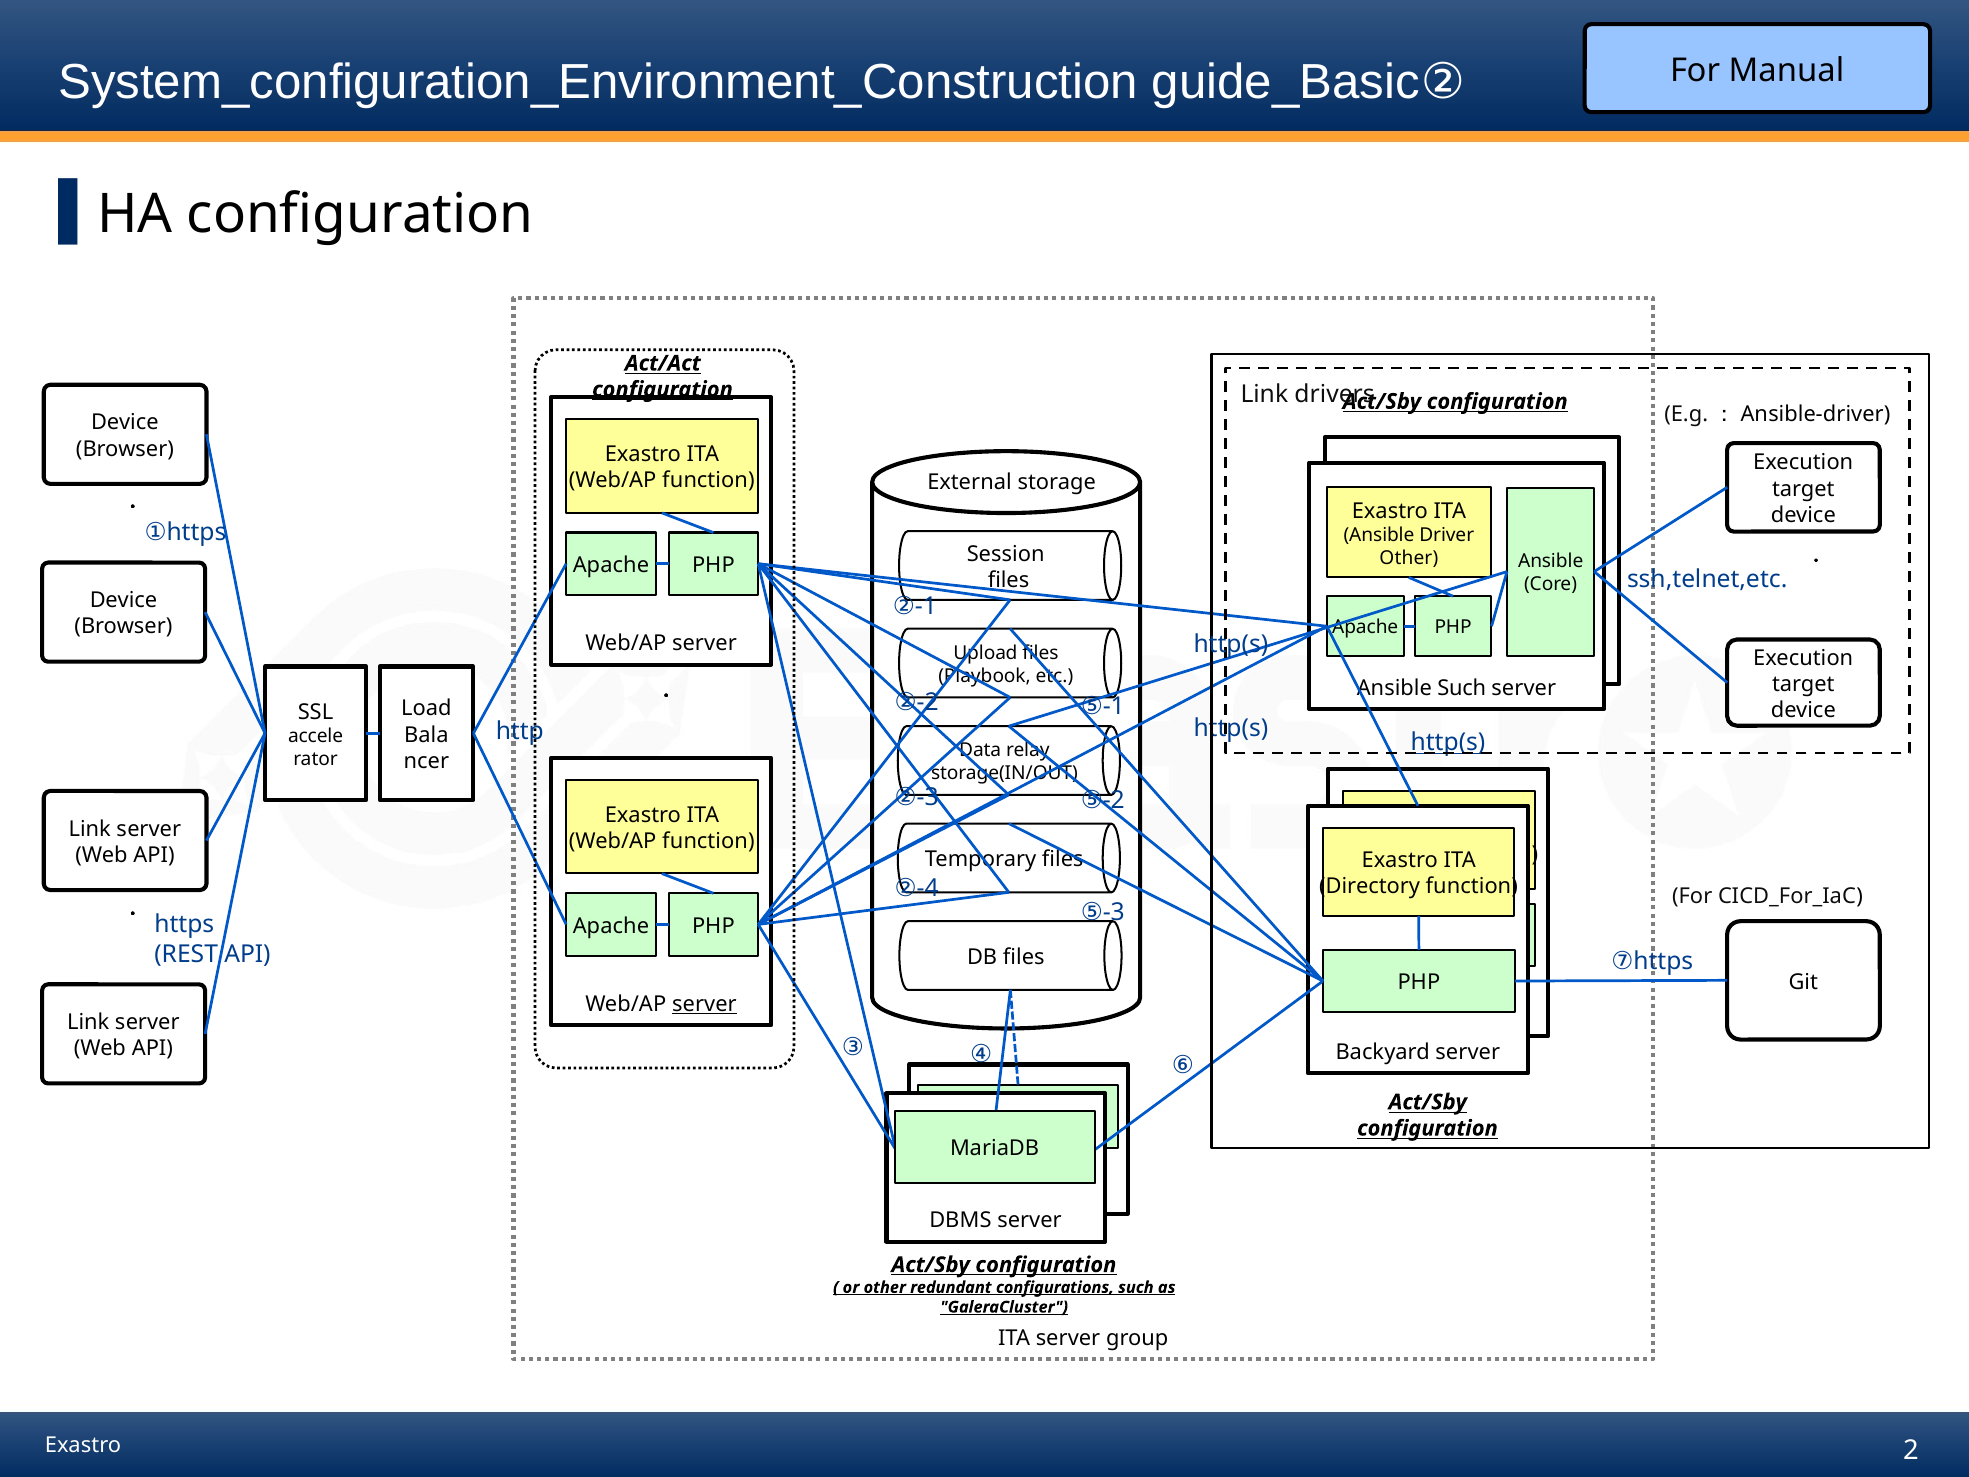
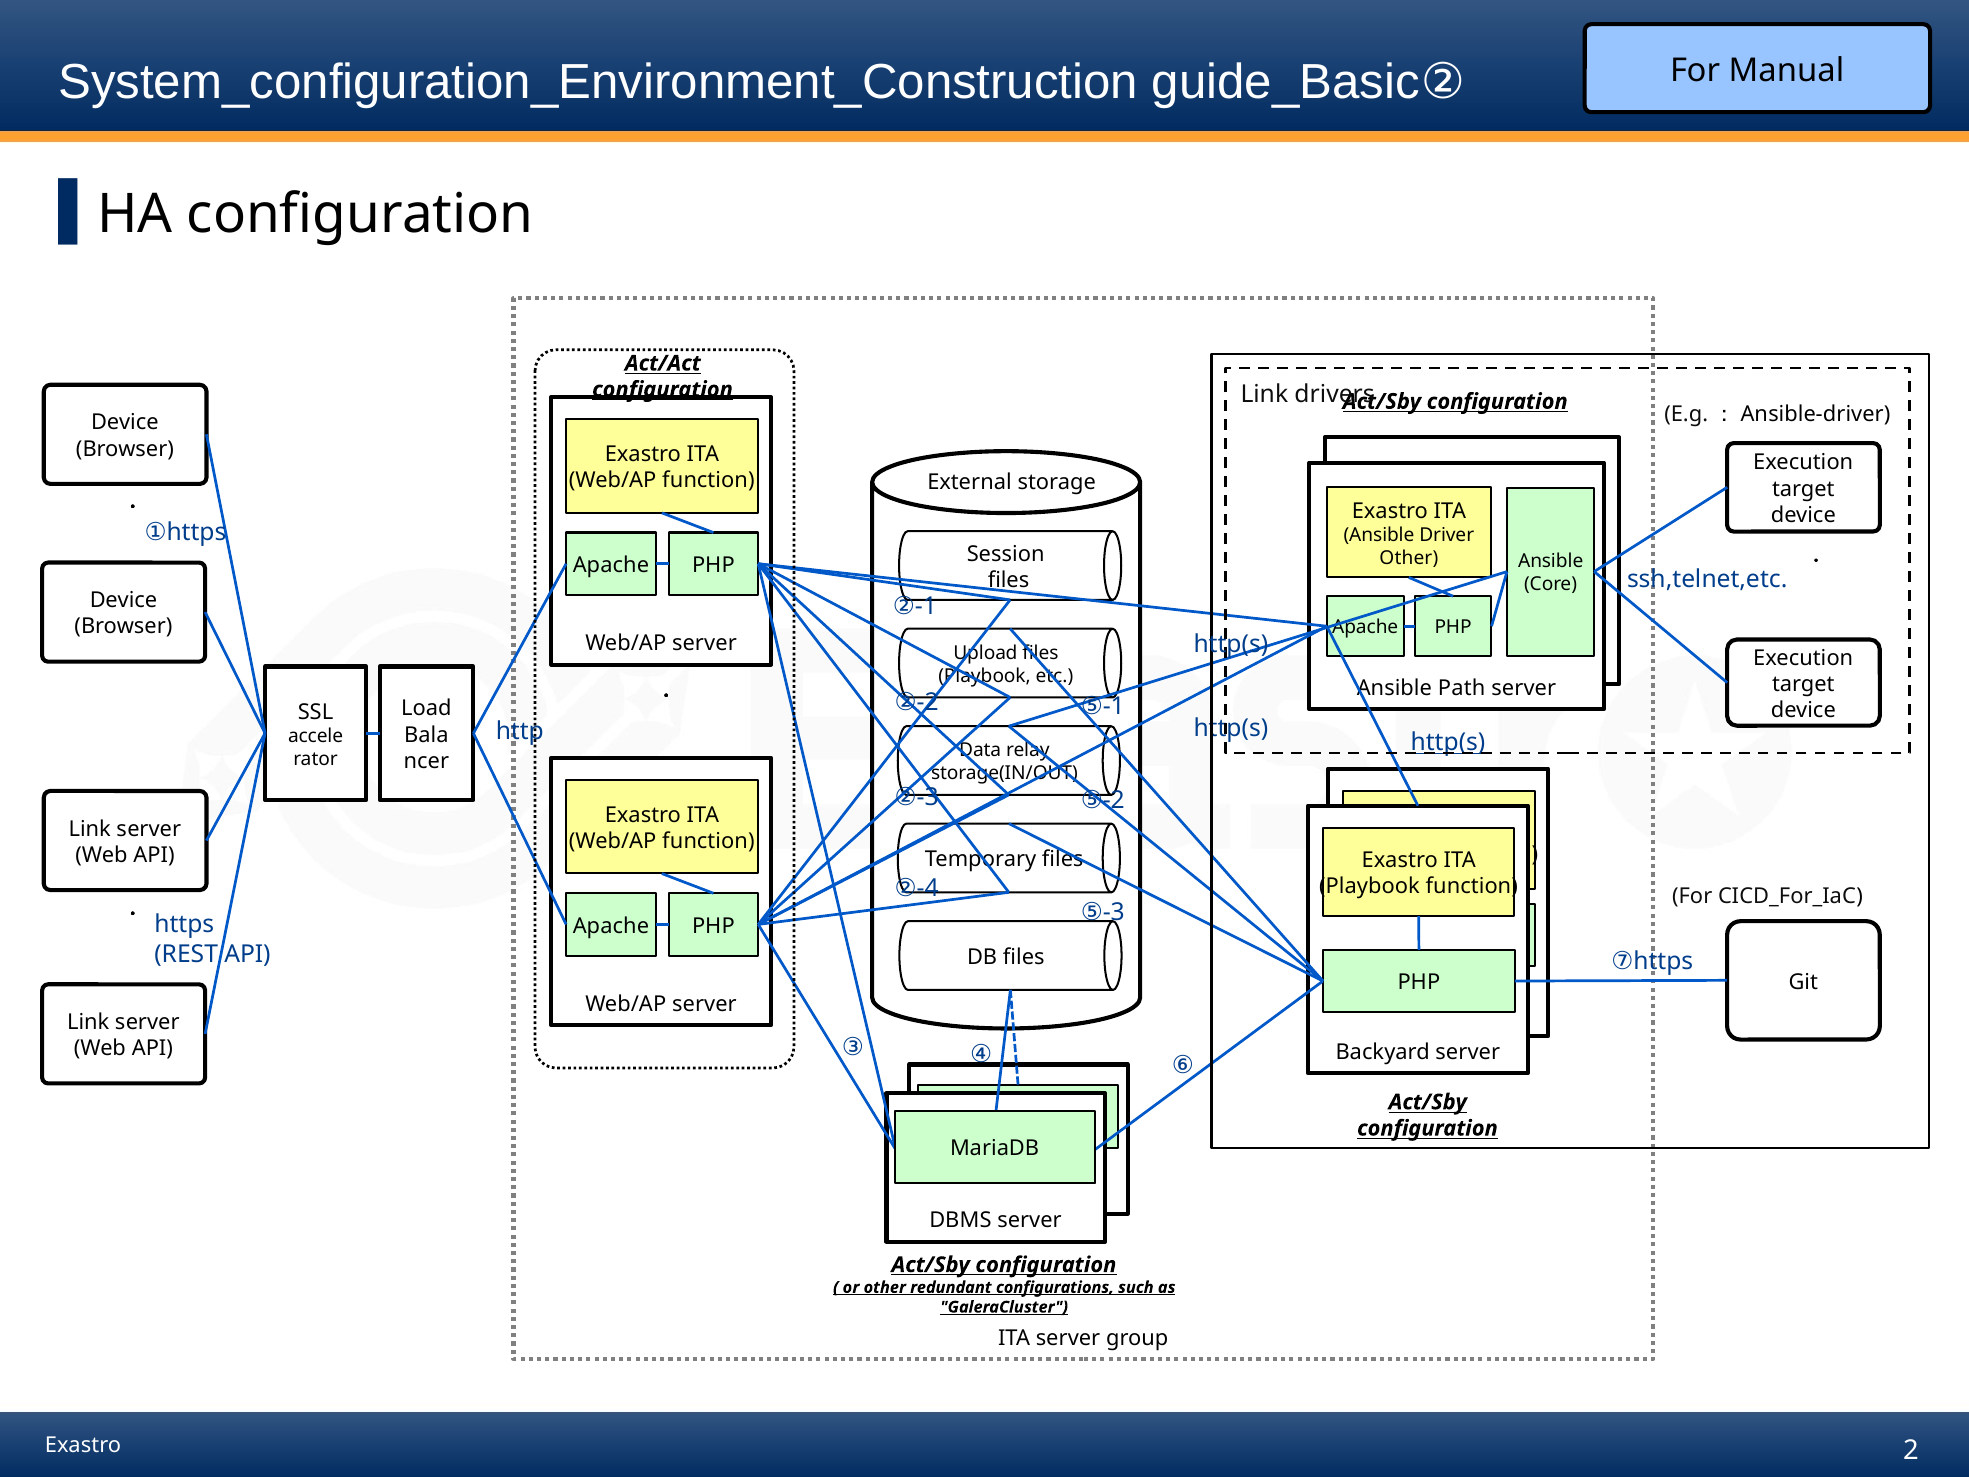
Ansible Such: Such -> Path (1462, 688)
Directory: Directory -> Playbook (1369, 886)
server underline: present -> none (704, 1004)
